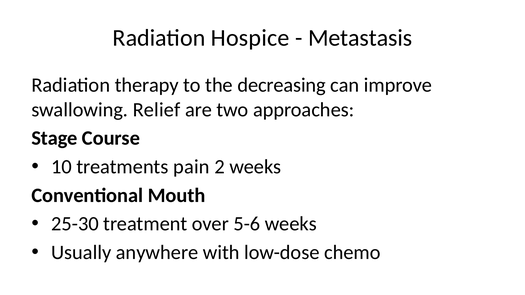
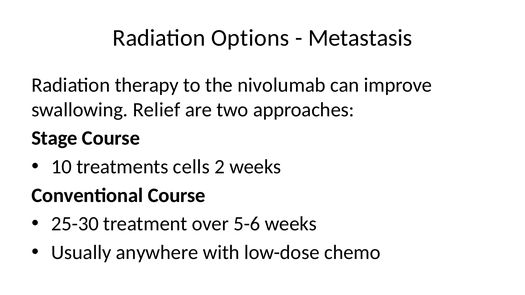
Hospice: Hospice -> Options (250, 38)
decreasing: decreasing -> nivolumab (282, 85)
pain: pain -> cells (191, 167)
Conventional Mouth: Mouth -> Course (177, 196)
